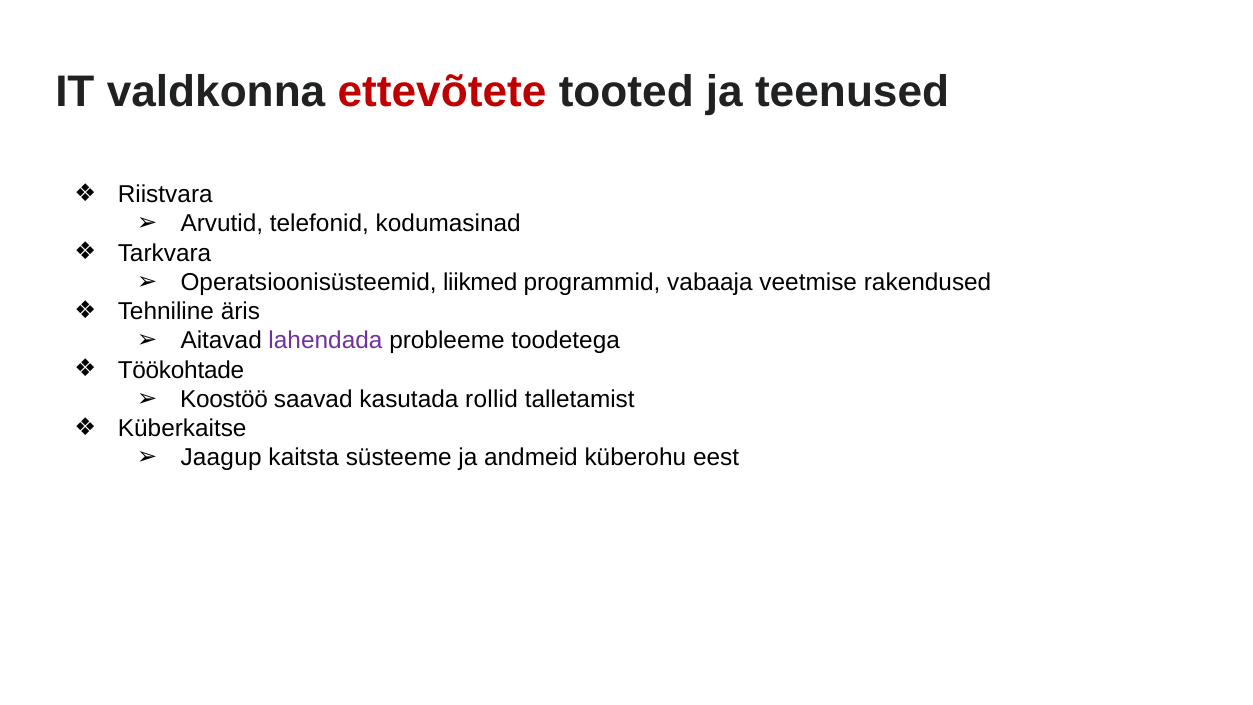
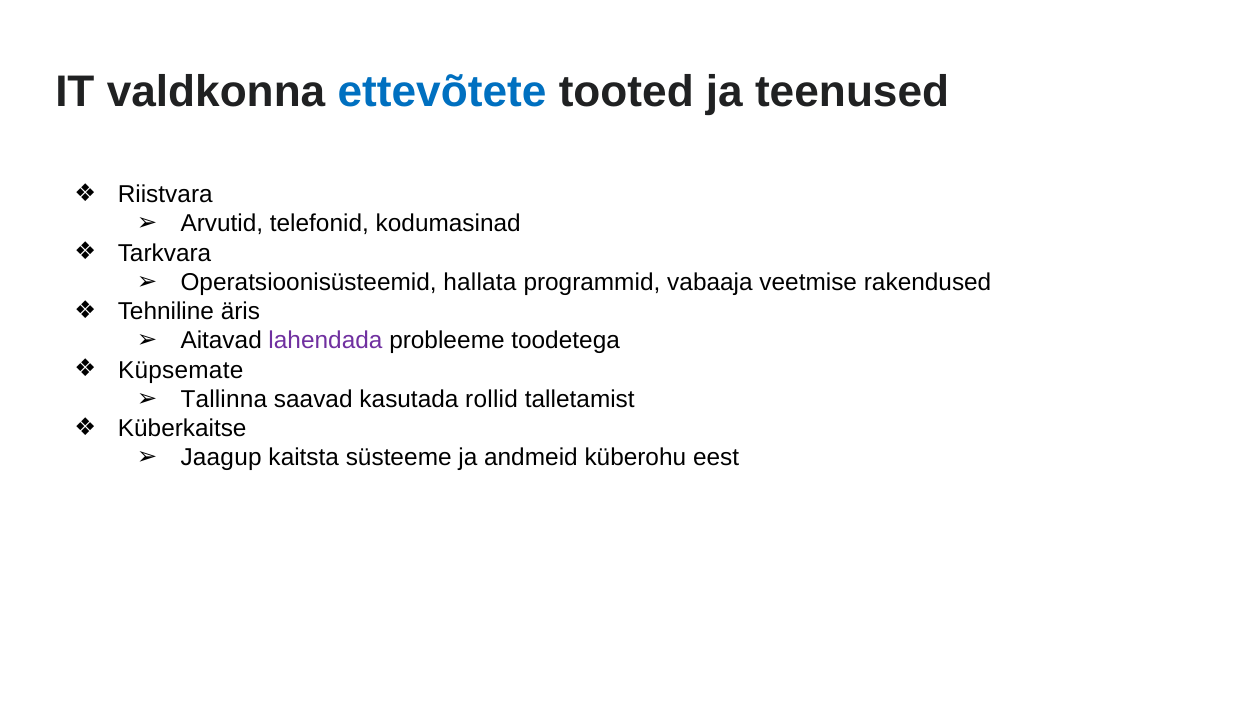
ettevõtete colour: red -> blue (442, 92)
liikmed: liikmed -> hallata (480, 282)
Töökohtade: Töökohtade -> Küpsemate (181, 370)
Koostöö: Koostöö -> Tallinna (224, 399)
